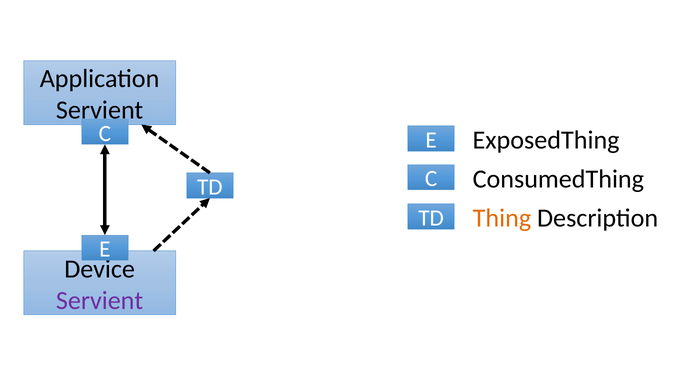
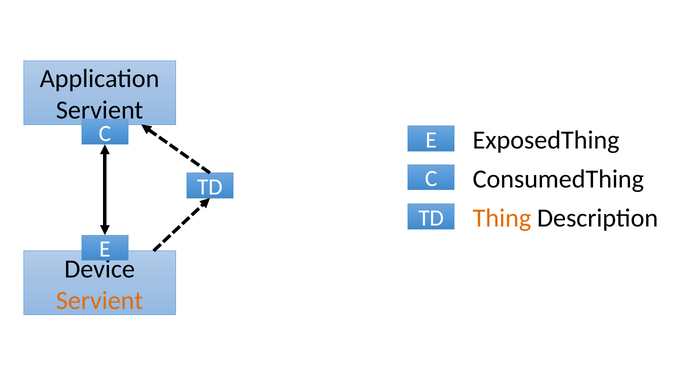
Servient colour: purple -> orange (100, 300)
